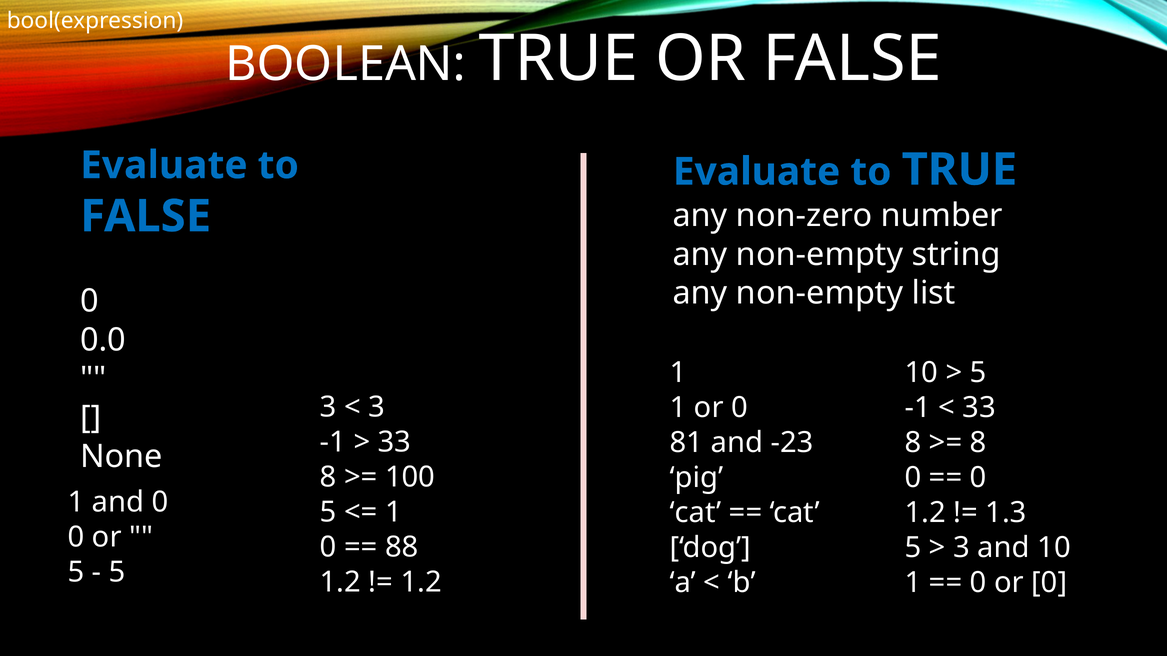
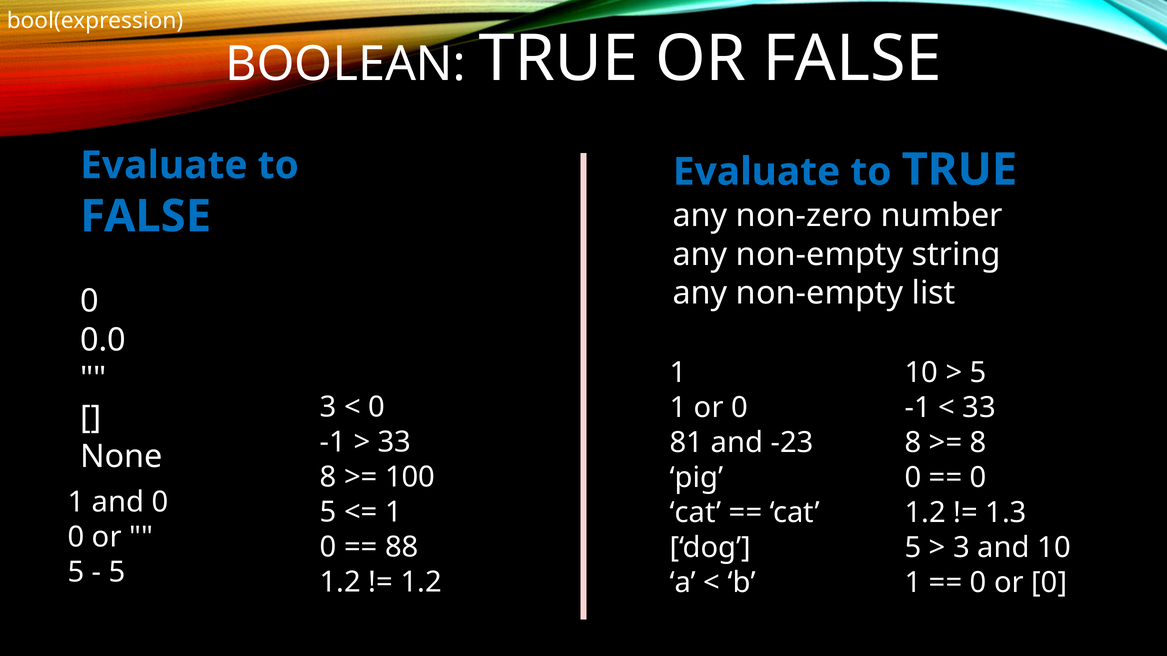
3: 3 -> 0 (377, 408)
